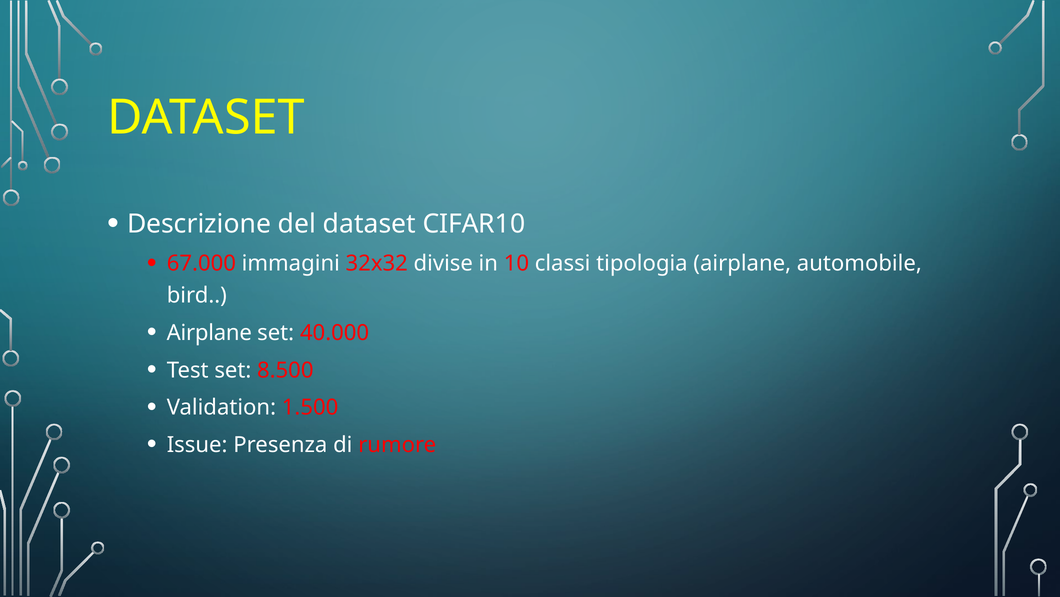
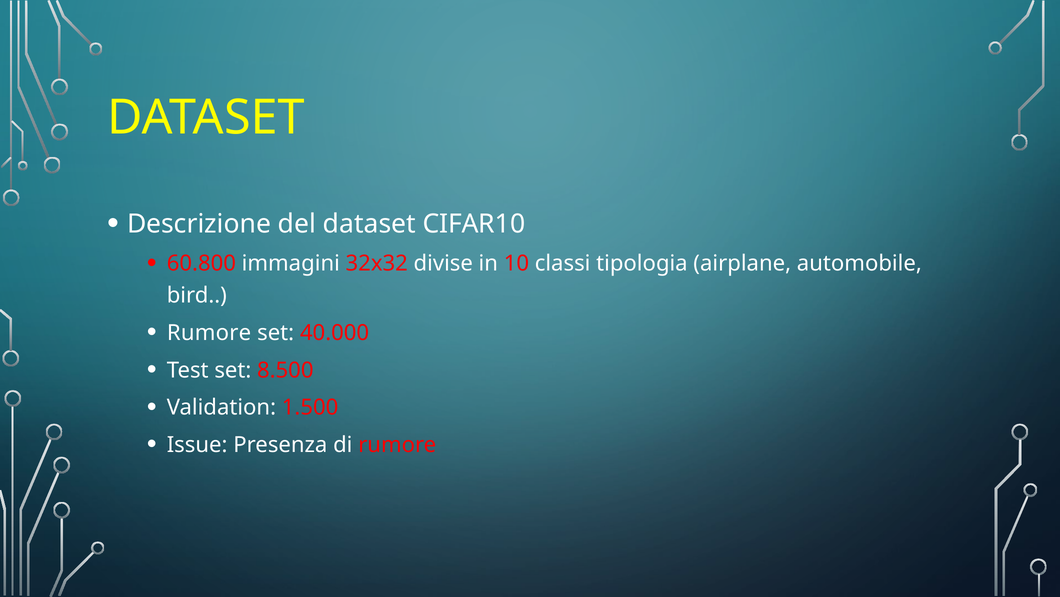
67.000: 67.000 -> 60.800 (201, 263)
Airplane: Airplane -> Rumore (209, 332)
